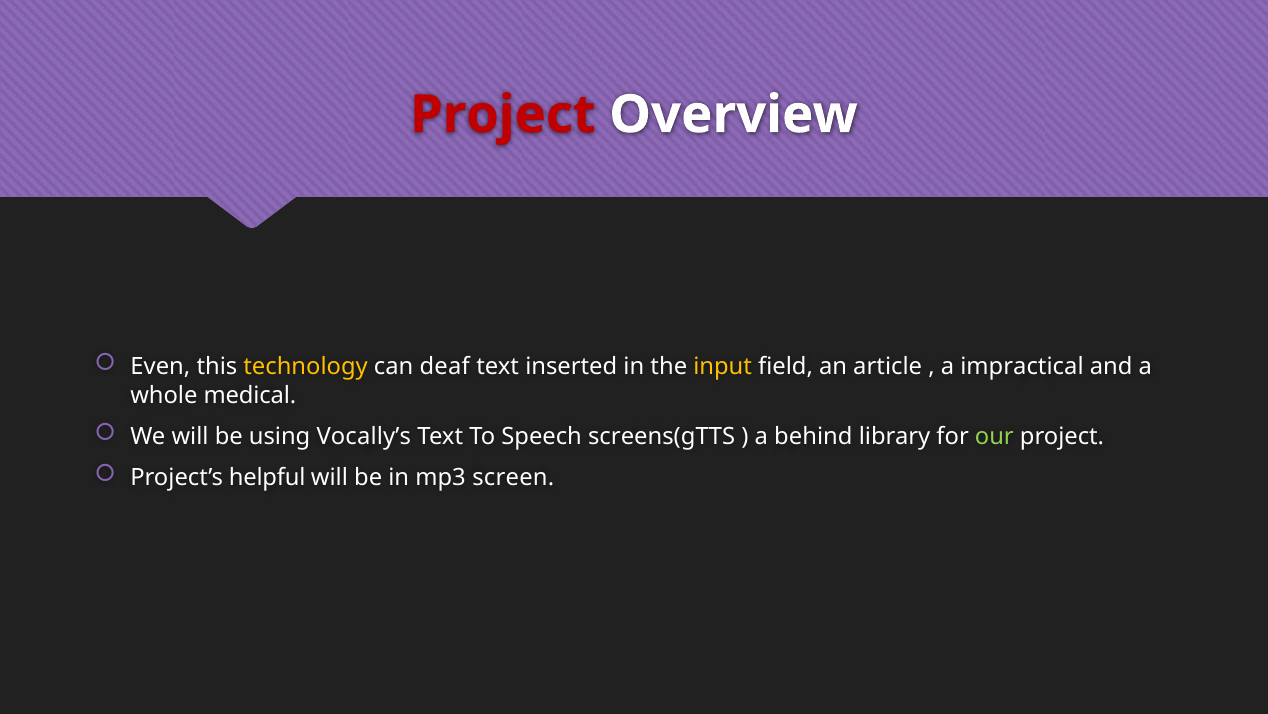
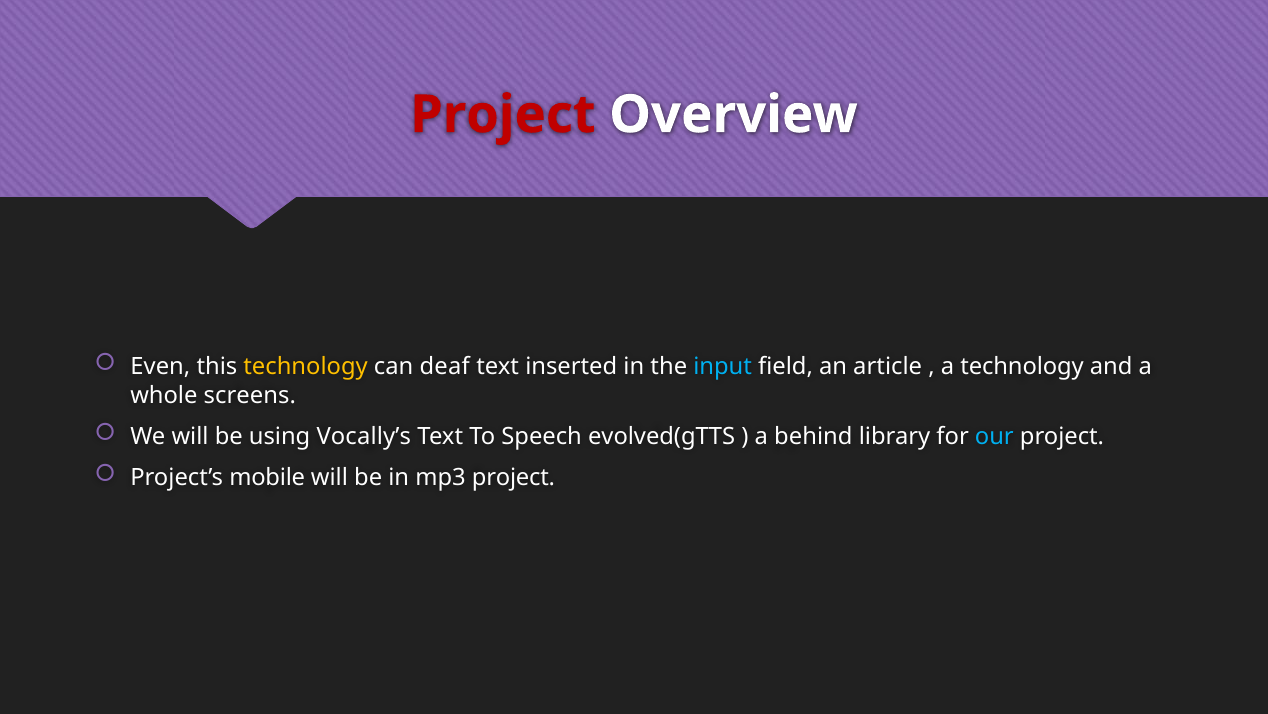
input colour: yellow -> light blue (723, 366)
a impractical: impractical -> technology (1022, 366)
medical: medical -> screens (250, 395)
screens(gTTS: screens(gTTS -> evolved(gTTS (662, 436)
our colour: light green -> light blue (994, 436)
helpful: helpful -> mobile (267, 477)
mp3 screen: screen -> project (513, 477)
